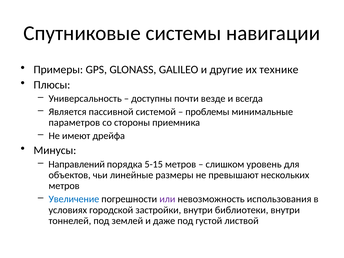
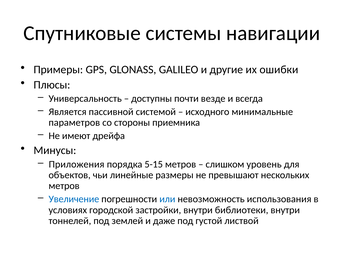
технике: технике -> ошибки (279, 70)
проблемы: проблемы -> исходного (207, 112)
Направлений: Направлений -> Приложения (77, 164)
или colour: purple -> blue (167, 199)
